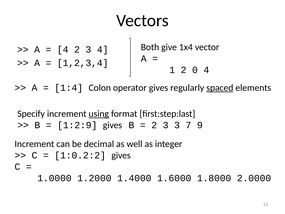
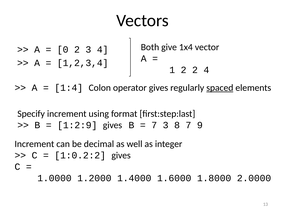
4: 4 -> 0 (63, 50)
2 0: 0 -> 2 (195, 70)
using underline: present -> none (99, 114)
2: 2 -> 7 (154, 125)
3 3: 3 -> 8 (177, 125)
